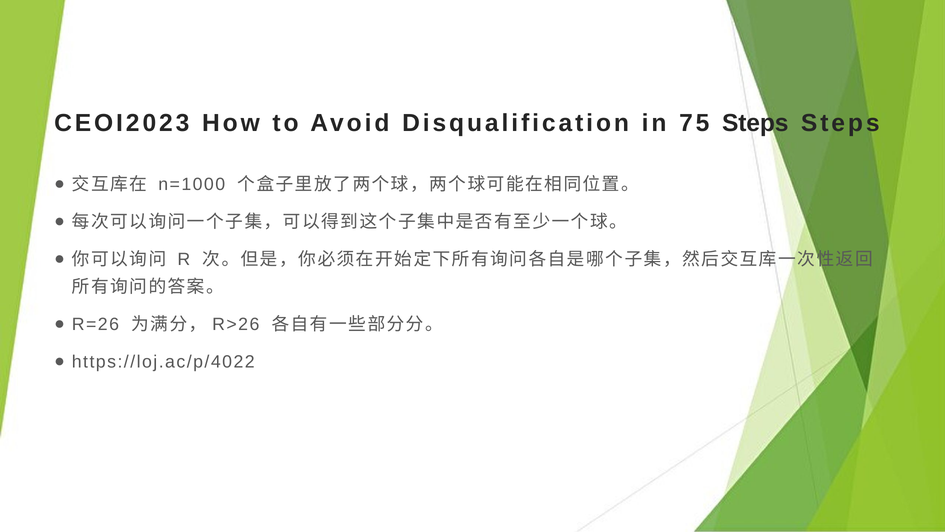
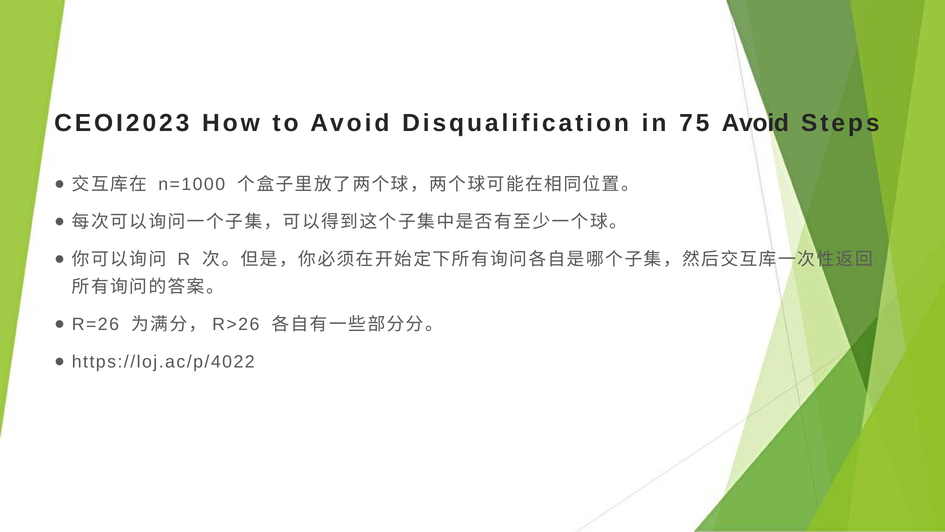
75 Steps: Steps -> Avoid (755, 123)
